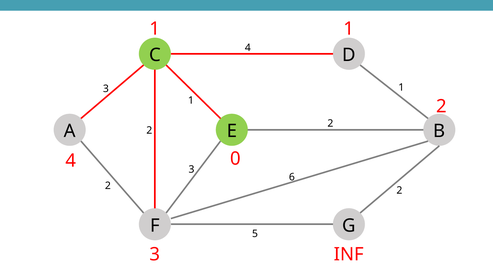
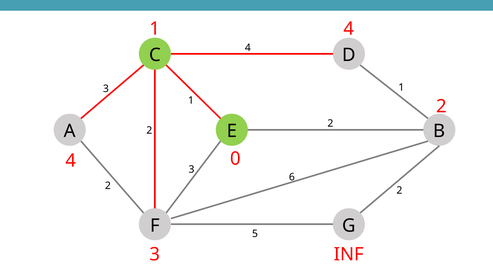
1: 1 -> 4 (349, 29)
